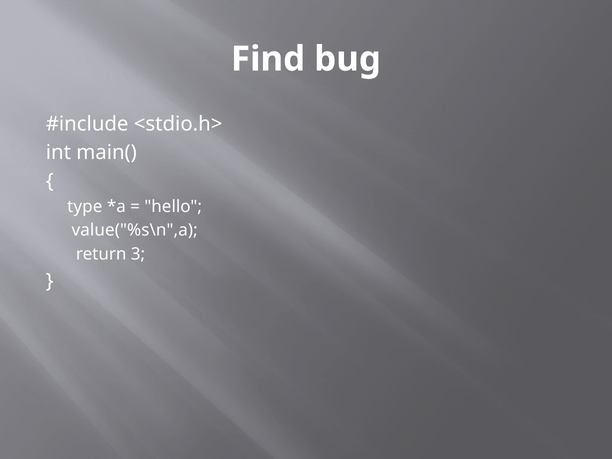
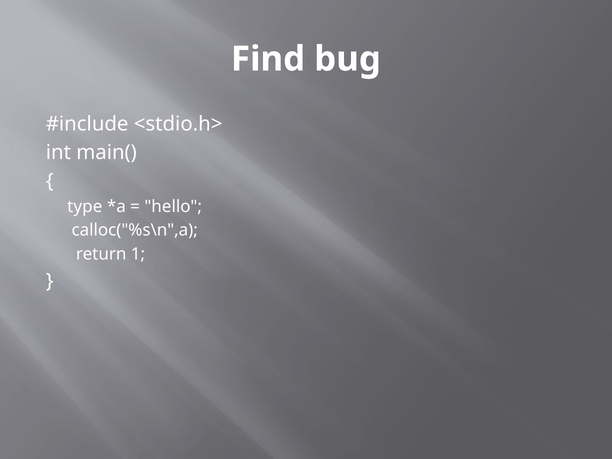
value("%s\n",a: value("%s\n",a -> calloc("%s\n",a (135, 230)
3: 3 -> 1 (138, 254)
